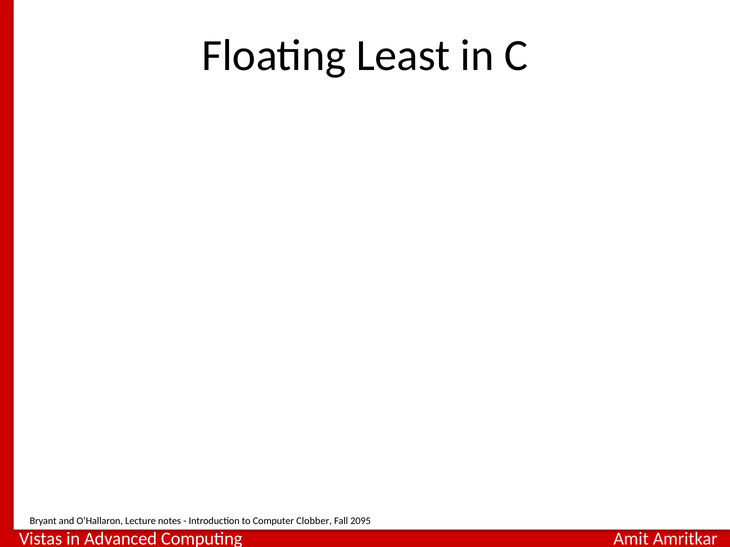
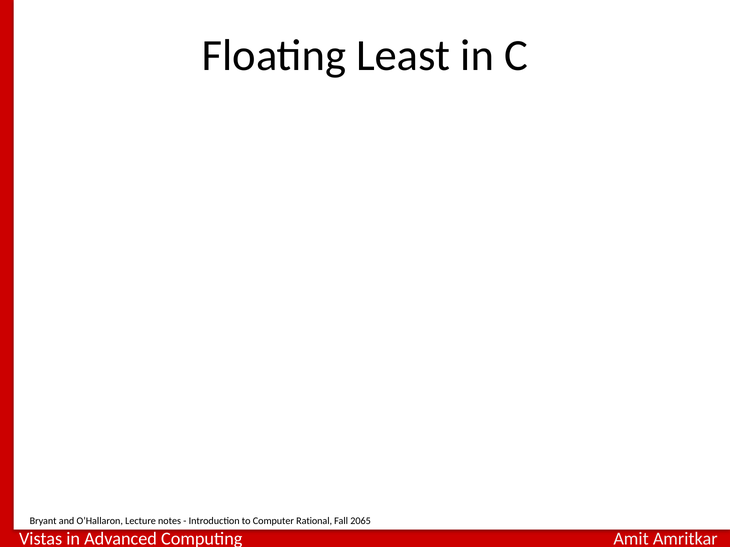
Clobber: Clobber -> Rational (314, 521)
2095: 2095 -> 2065 (361, 521)
